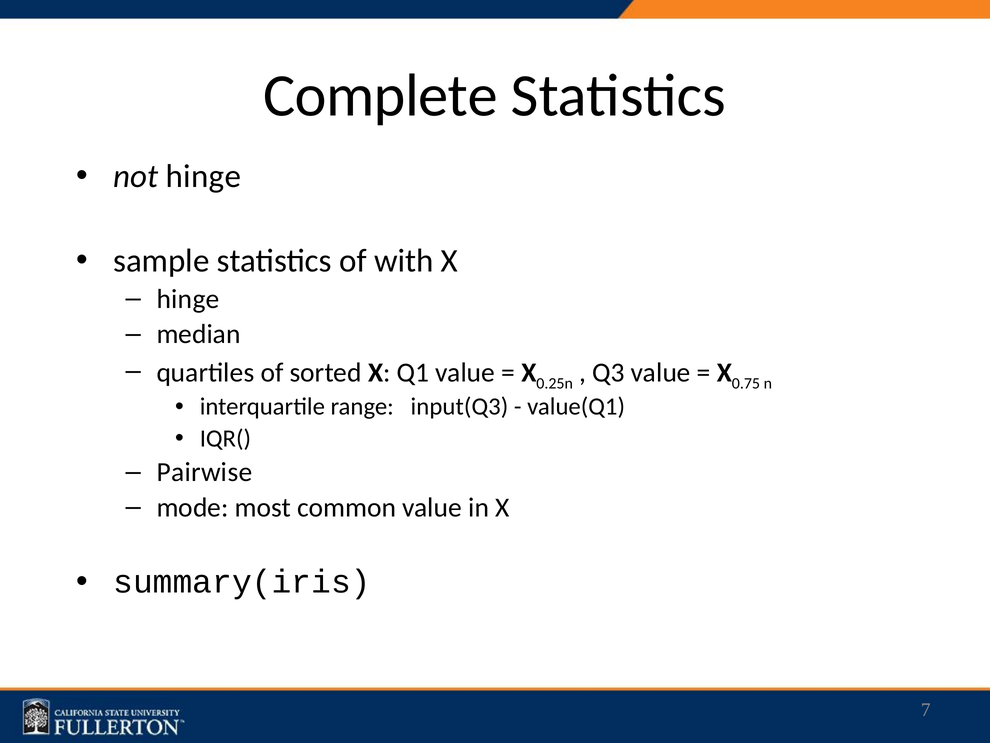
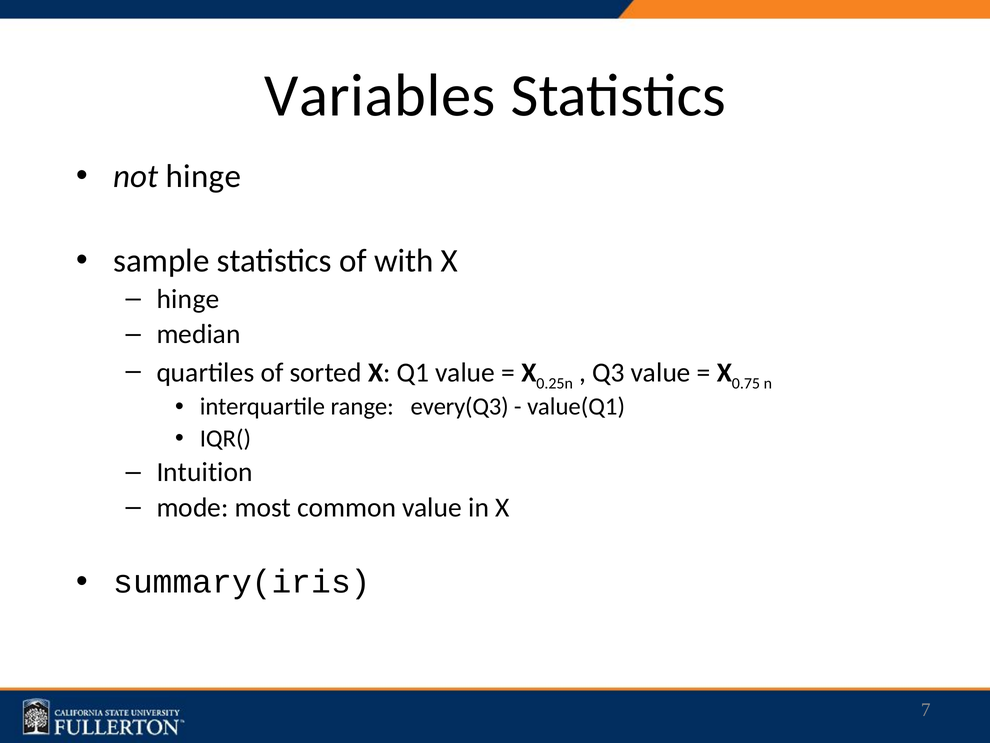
Complete: Complete -> Variables (380, 96)
input(Q3: input(Q3 -> every(Q3 (460, 407)
Pairwise: Pairwise -> Intuition (205, 472)
